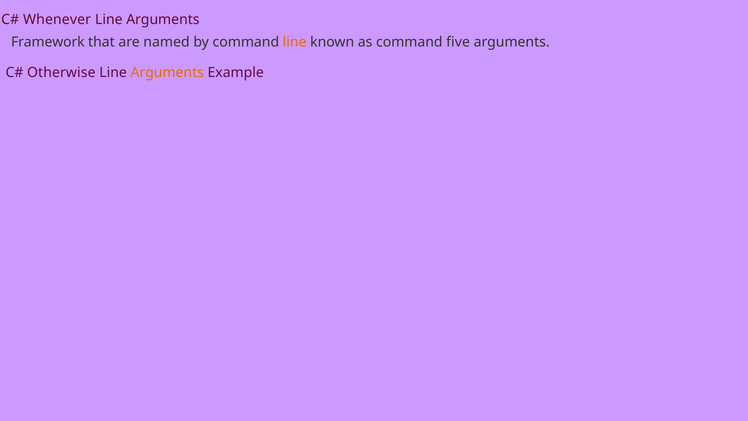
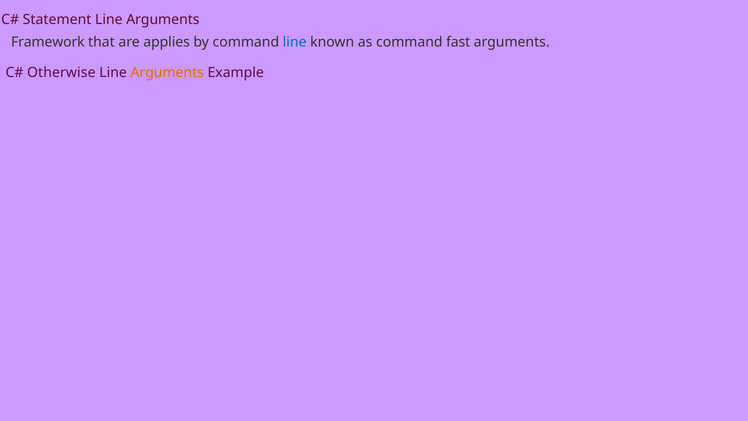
Whenever: Whenever -> Statement (57, 20)
named: named -> applies (167, 42)
line colour: orange -> blue (295, 42)
five: five -> fast (458, 42)
